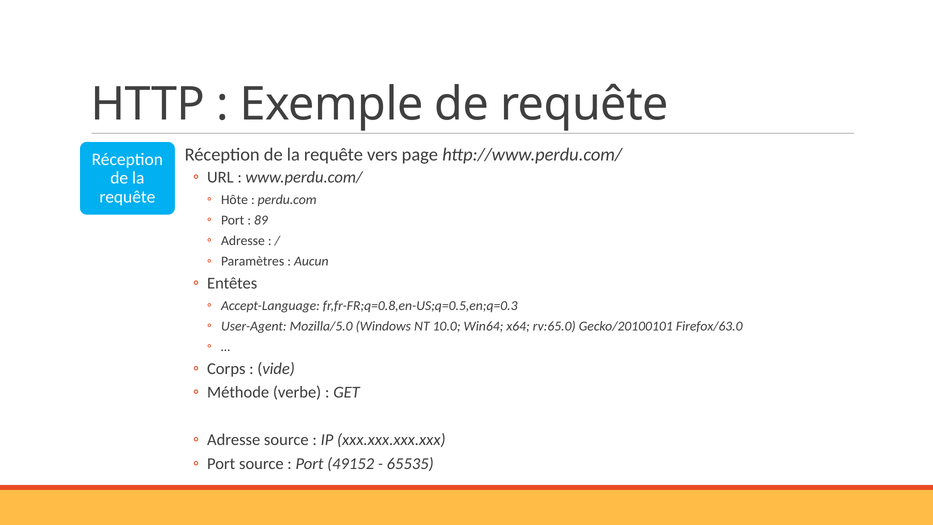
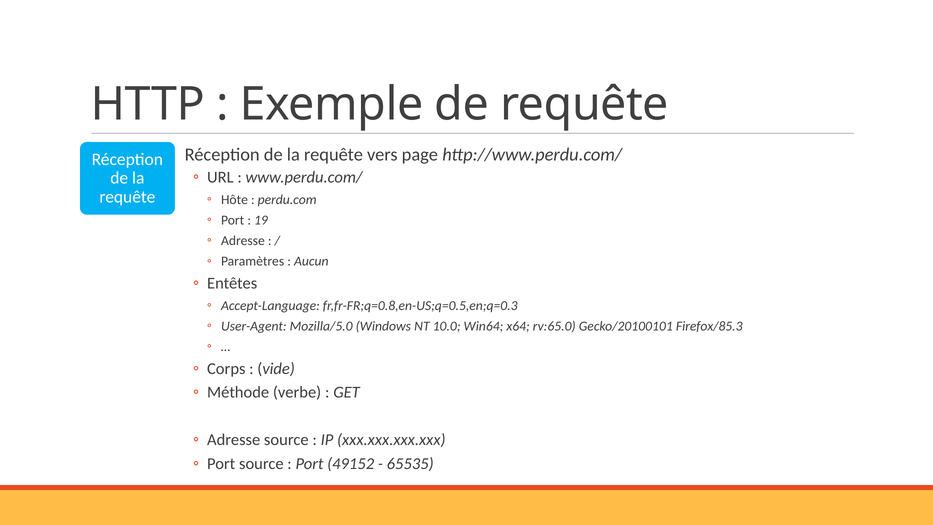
89: 89 -> 19 (261, 220)
Firefox/63.0: Firefox/63.0 -> Firefox/85.3 (709, 326)
